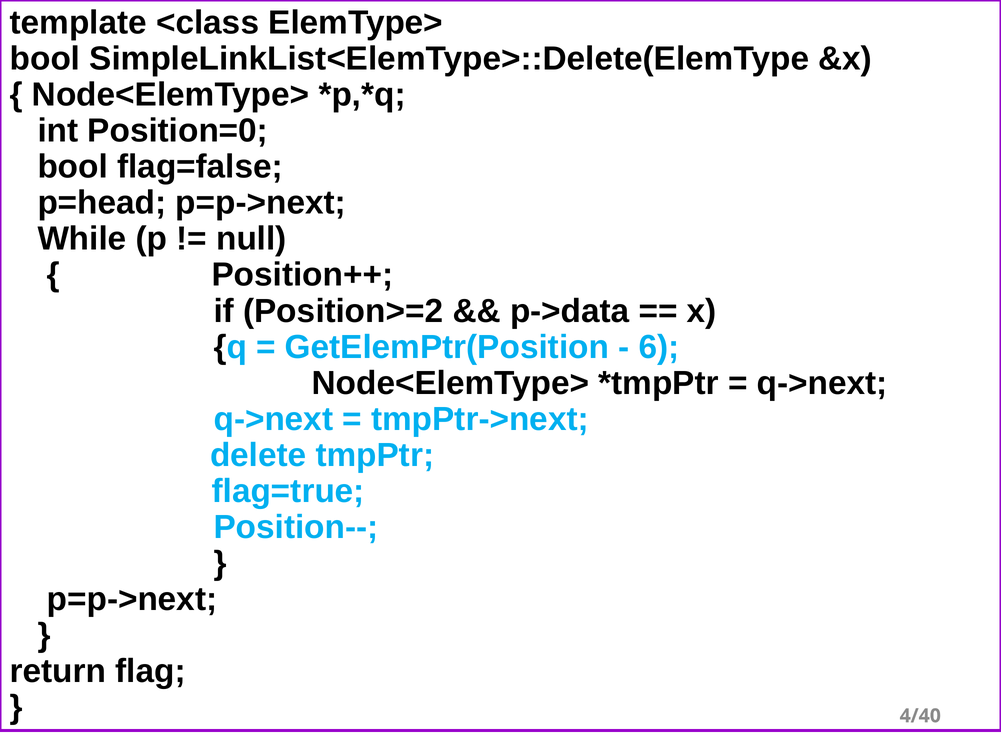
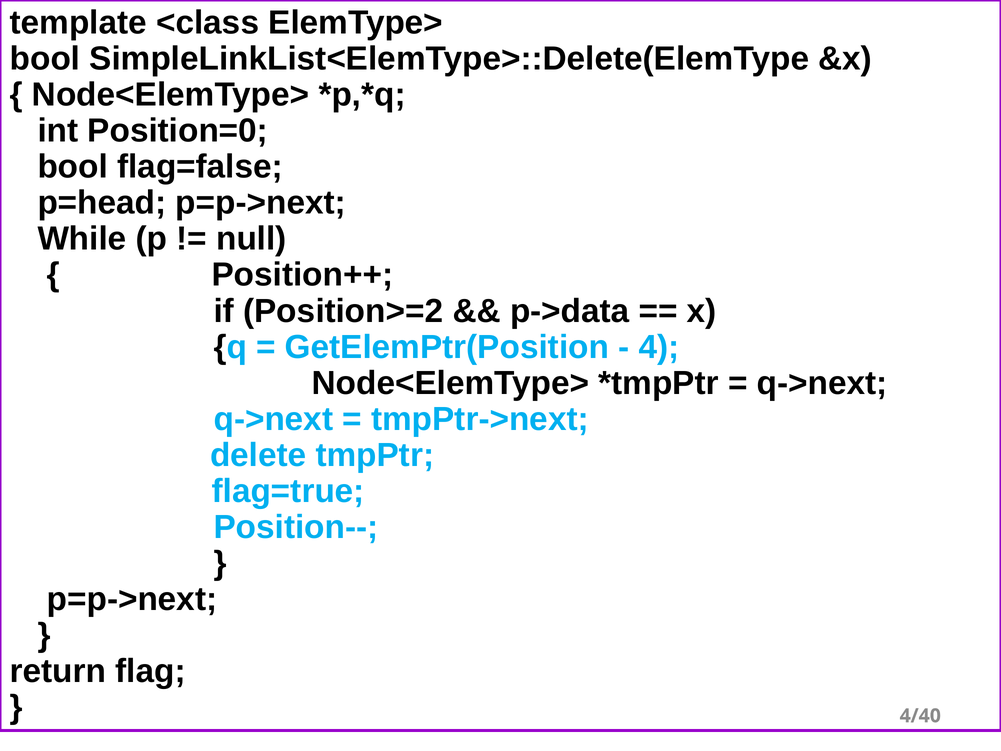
6: 6 -> 4 (659, 347)
